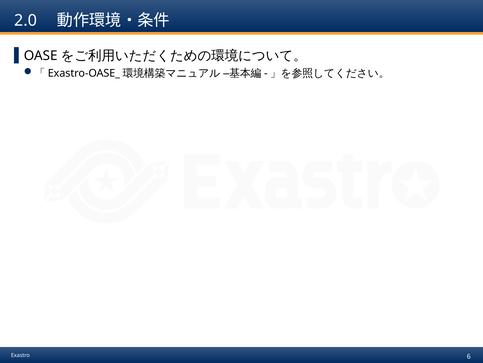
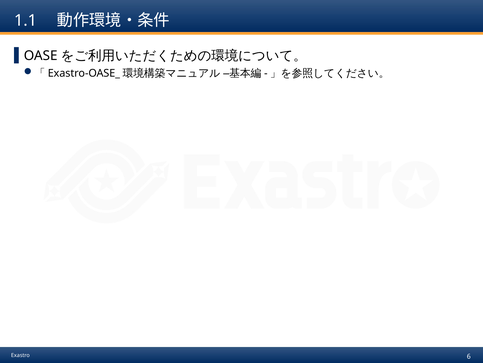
2.0: 2.0 -> 1.1 (26, 21)
